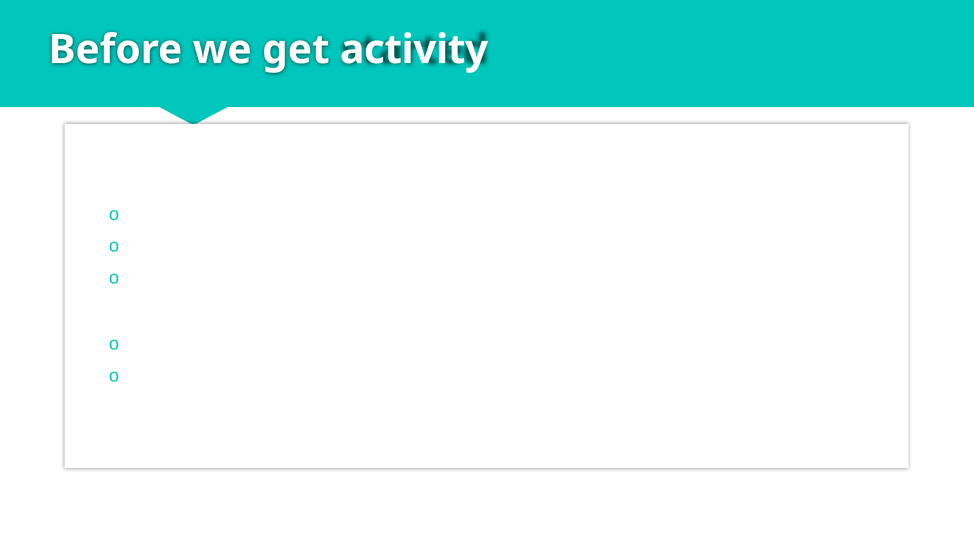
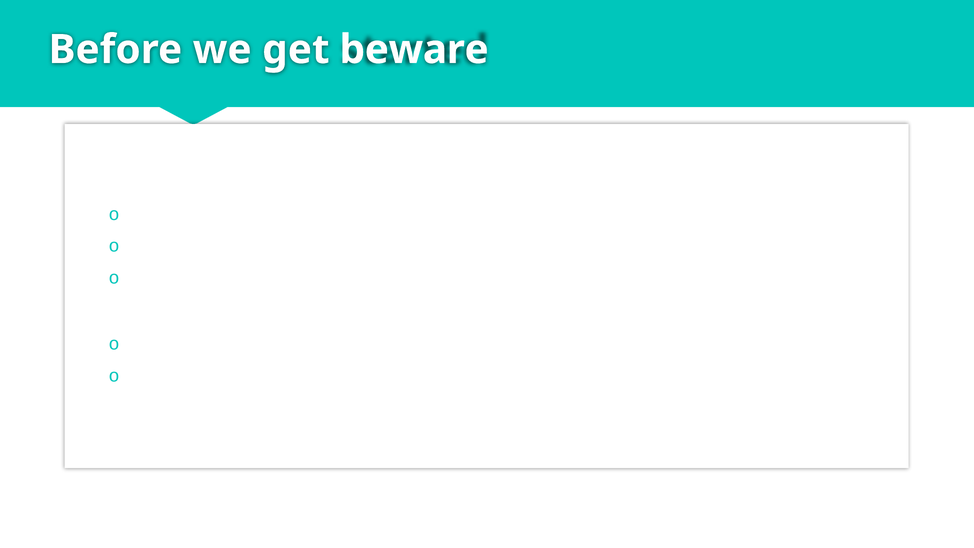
activity: activity -> beware (414, 50)
